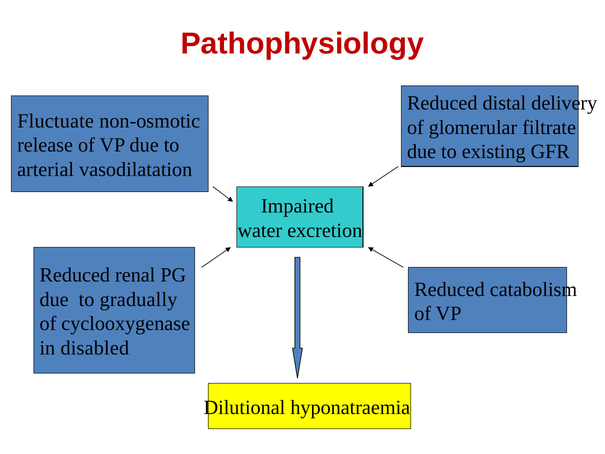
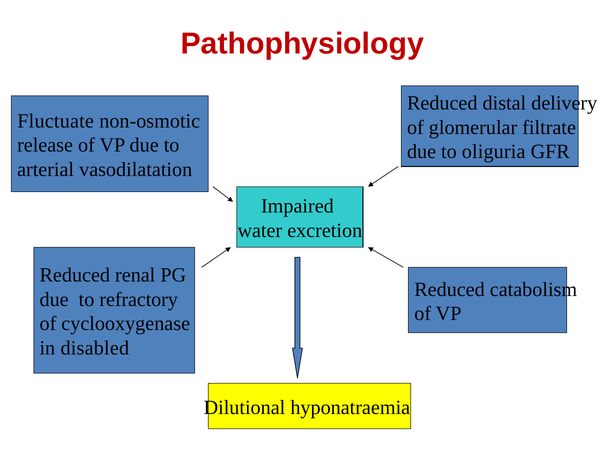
existing: existing -> oliguria (494, 152)
gradually: gradually -> refractory (139, 299)
